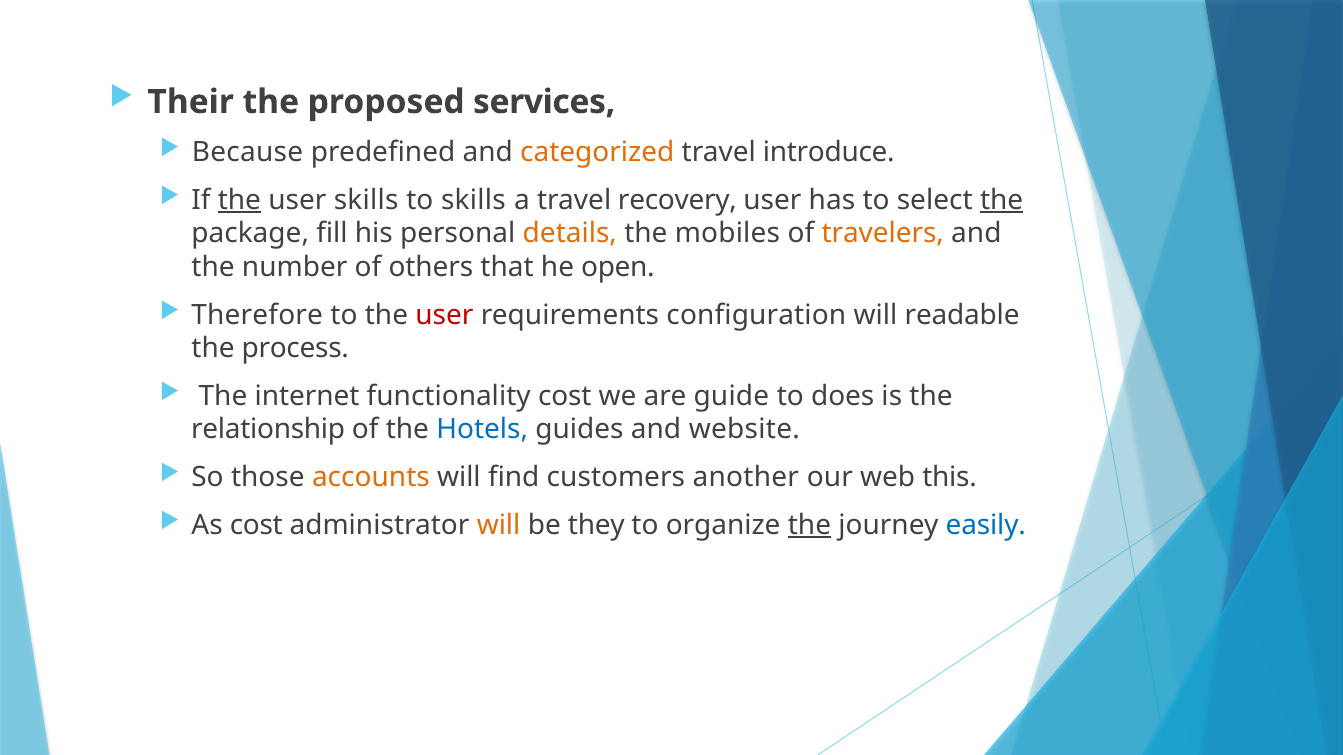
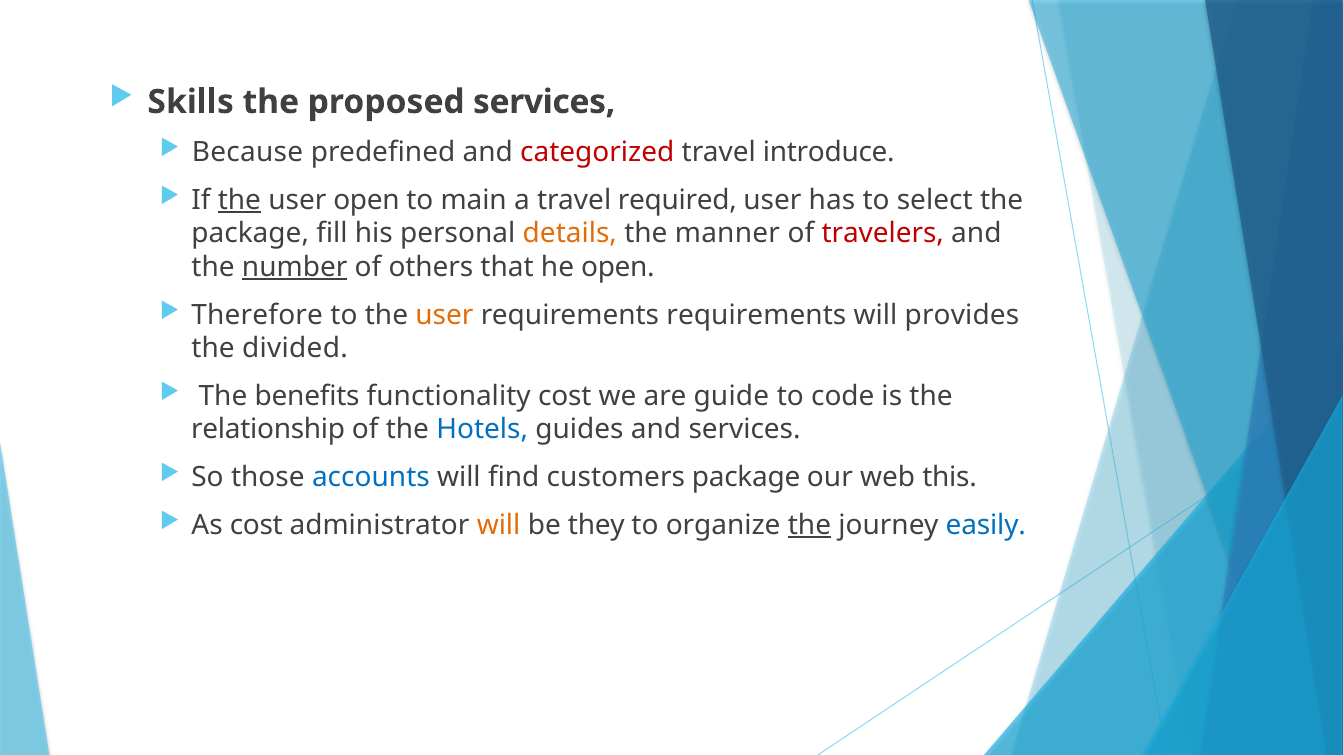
Their: Their -> Skills (191, 102)
categorized colour: orange -> red (597, 153)
user skills: skills -> open (367, 200)
to skills: skills -> main (474, 200)
recovery: recovery -> required (677, 200)
the underline: present -> none (1002, 200)
mobiles: mobiles -> manner (727, 234)
travelers colour: orange -> red (883, 234)
number underline: none -> present (295, 267)
user colour: red -> orange (444, 315)
requirements configuration: configuration -> requirements (756, 315)
readable: readable -> provides (962, 315)
process: process -> divided (295, 349)
internet: internet -> benefits (307, 396)
does: does -> code (843, 396)
and website: website -> services (745, 430)
accounts colour: orange -> blue (371, 478)
customers another: another -> package (746, 478)
